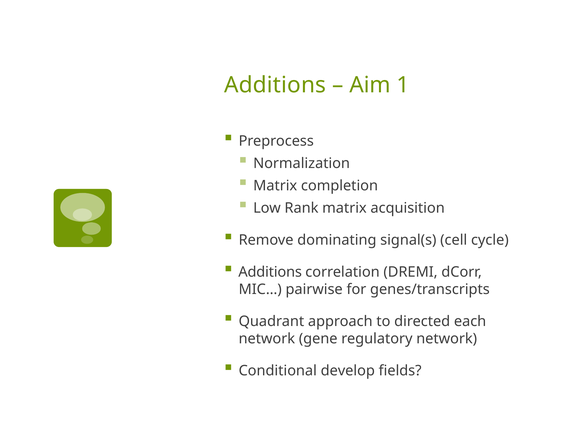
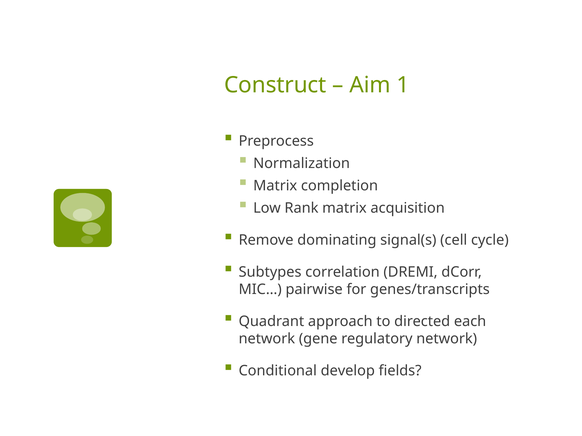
Additions: Additions -> Construct (275, 85)
Additions: Additions -> Subtypes (270, 272)
